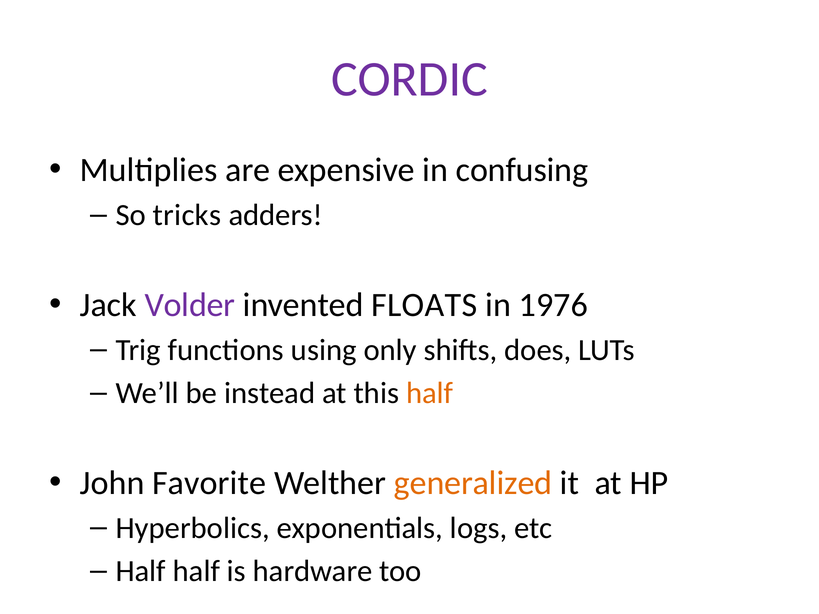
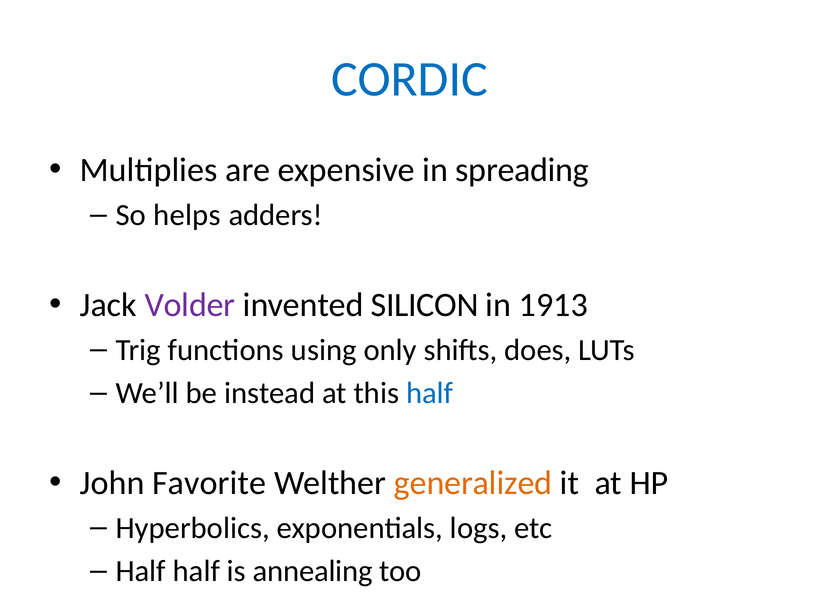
CORDIC colour: purple -> blue (409, 79)
confusing: confusing -> spreading (522, 170)
tricks: tricks -> helps (187, 215)
FLOATS: FLOATS -> SILICON (425, 305)
1976: 1976 -> 1913 (553, 305)
half colour: orange -> blue (430, 393)
hardware: hardware -> annealing (313, 571)
